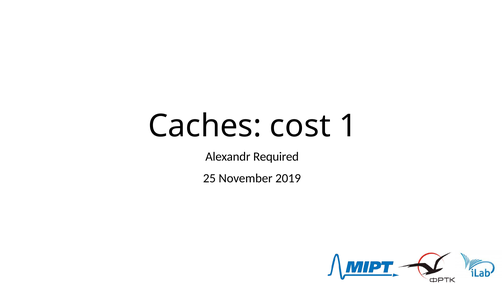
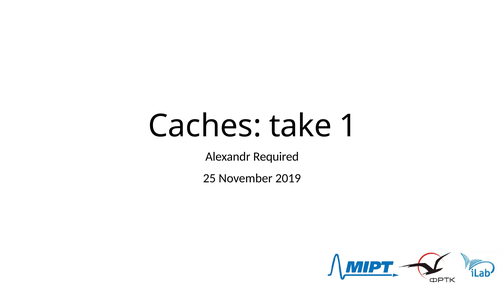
cost: cost -> take (300, 126)
